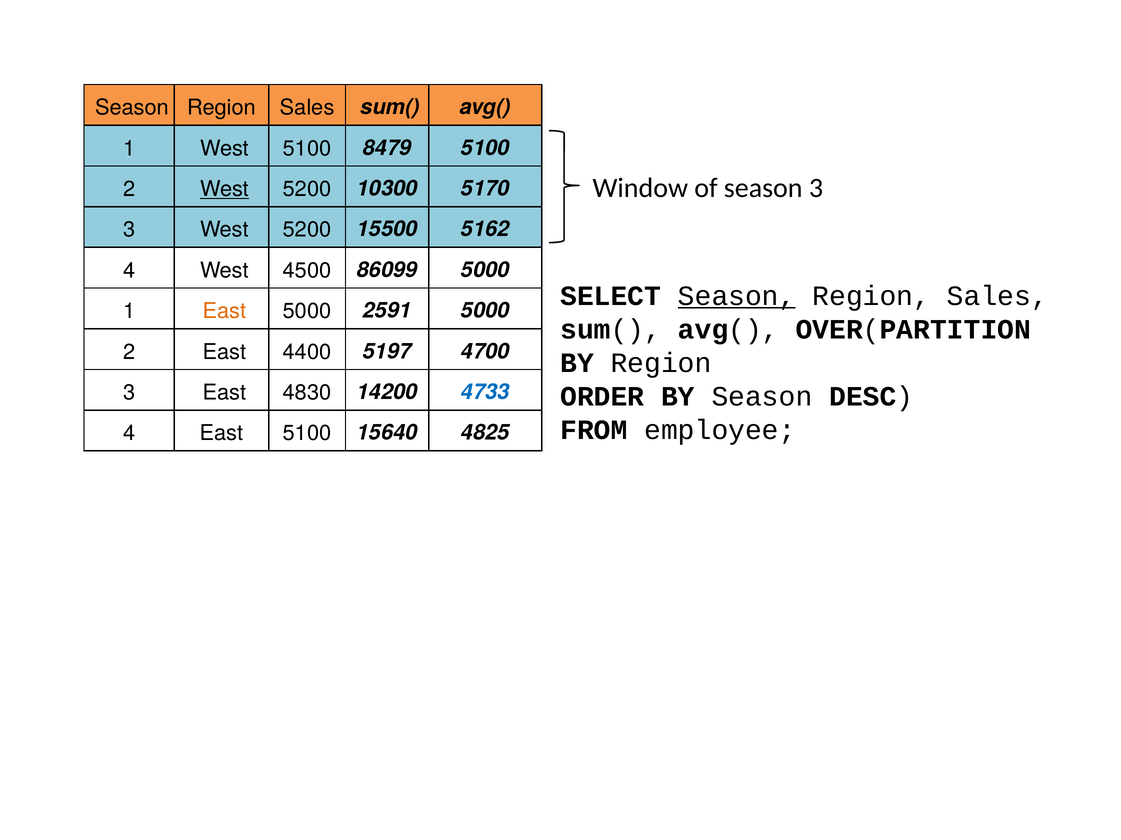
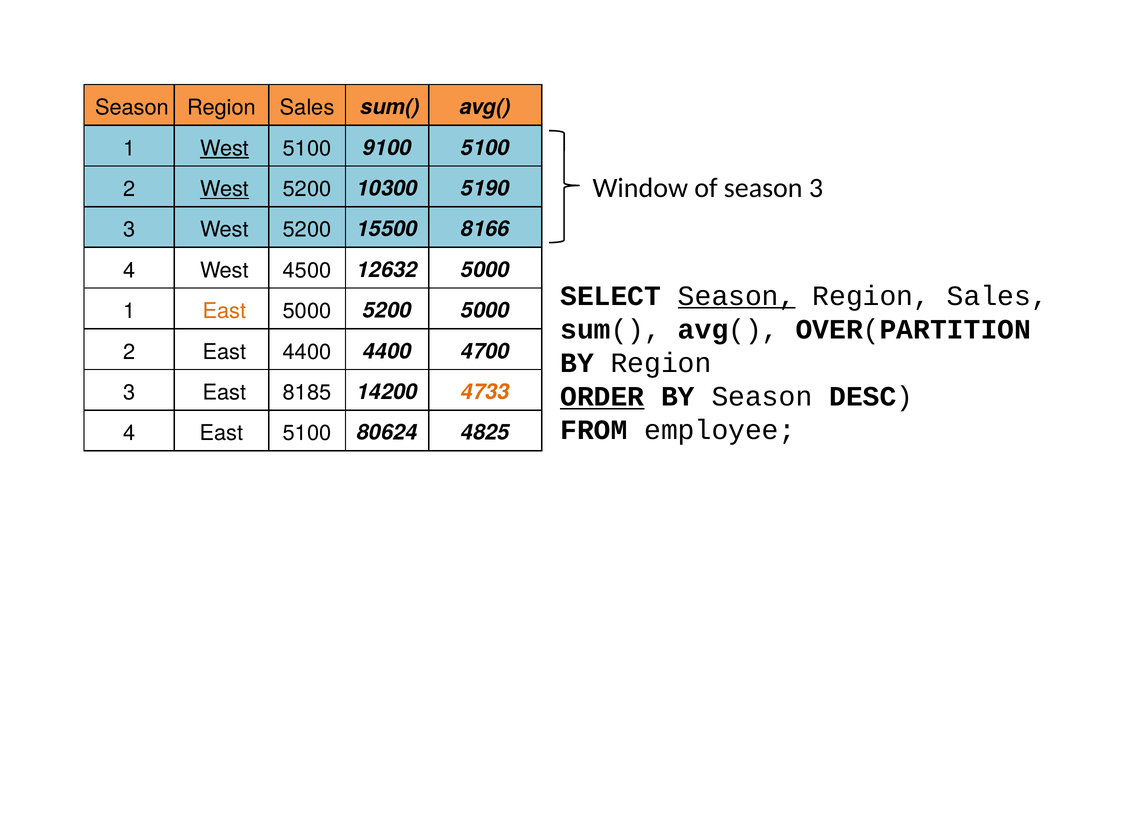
West underline: none -> present (225, 149)
8479: 8479 -> 9100 (387, 148)
5170: 5170 -> 5190 (485, 189)
5162: 5162 -> 8166 (485, 229)
86099: 86099 -> 12632 (387, 270)
5000 2591: 2591 -> 5200 (387, 311)
4400 5197: 5197 -> 4400 (387, 352)
4830: 4830 -> 8185 (307, 393)
4733 colour: blue -> orange (485, 392)
ORDER underline: none -> present (602, 397)
15640: 15640 -> 80624 (387, 433)
